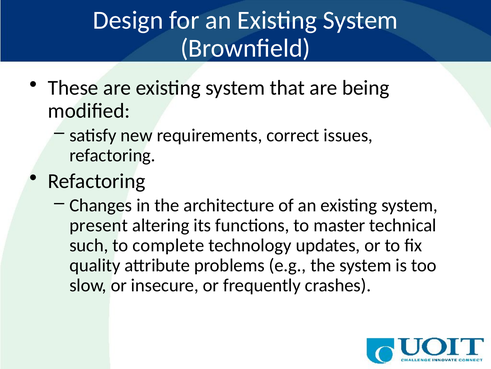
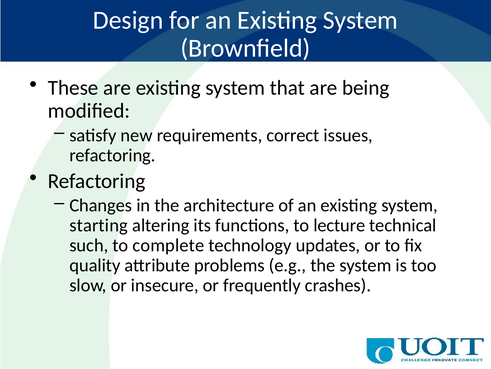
present: present -> starting (99, 225)
master: master -> lecture (339, 225)
